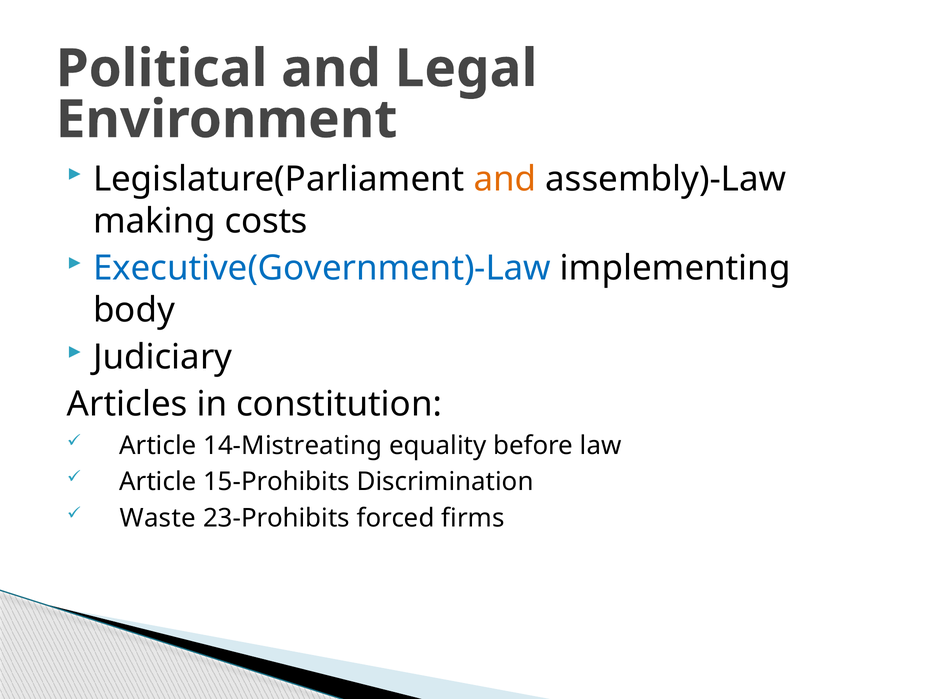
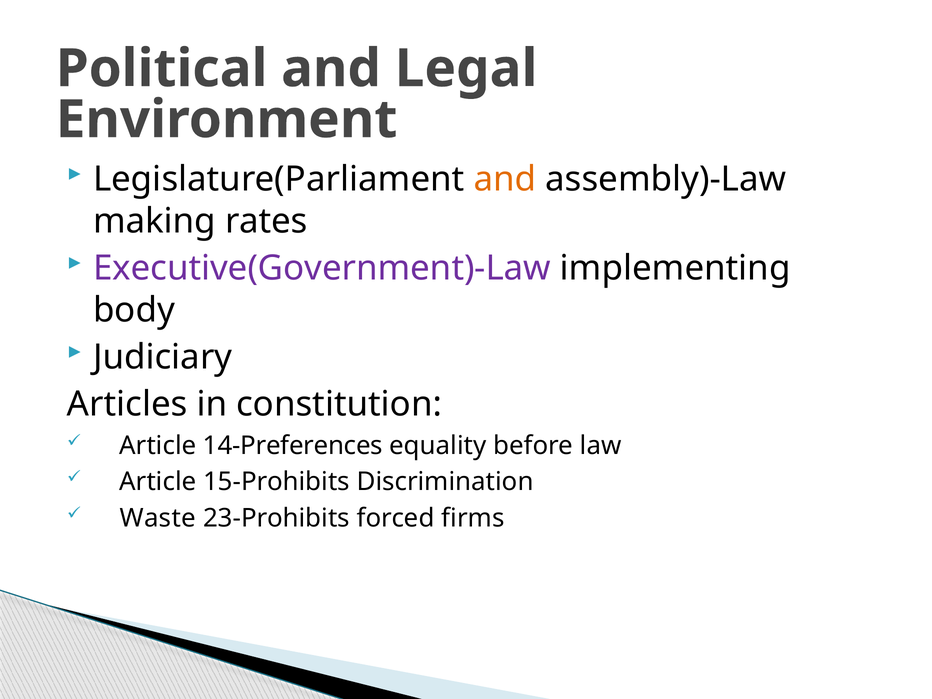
costs: costs -> rates (266, 221)
Executive(Government)-Law colour: blue -> purple (322, 268)
14-Mistreating: 14-Mistreating -> 14-Preferences (293, 445)
